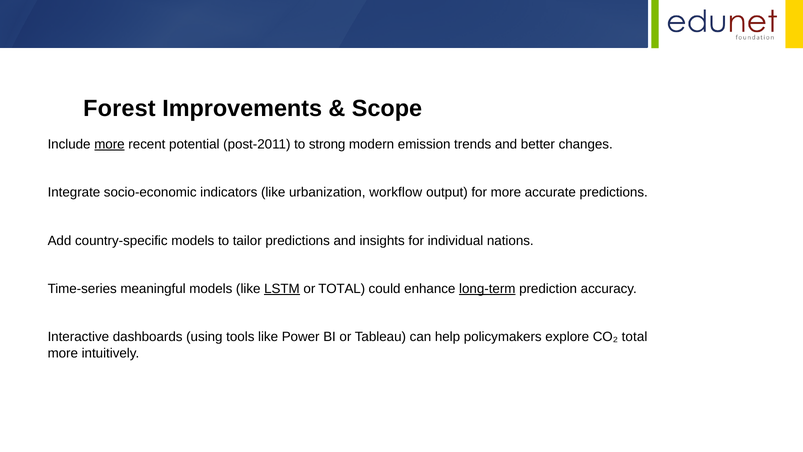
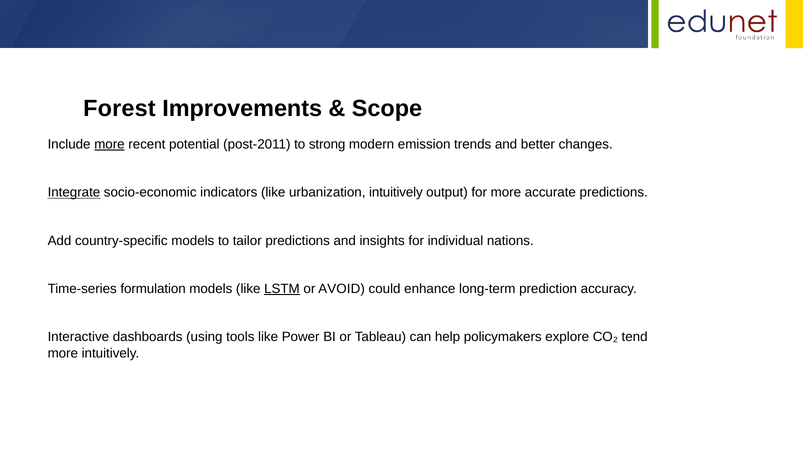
Integrate underline: none -> present (74, 192)
urbanization workflow: workflow -> intuitively (396, 192)
meaningful: meaningful -> formulation (153, 289)
or TOTAL: TOTAL -> AVOID (342, 289)
long-term underline: present -> none (487, 289)
CO₂ total: total -> tend (635, 337)
